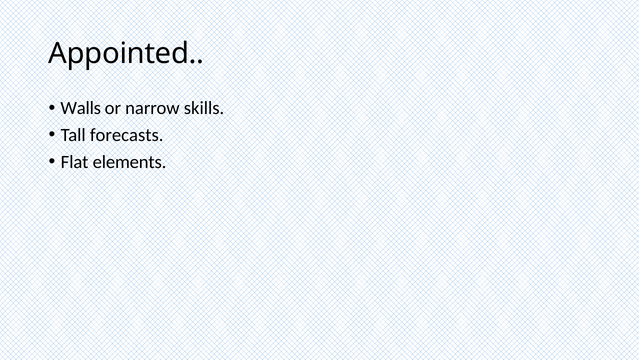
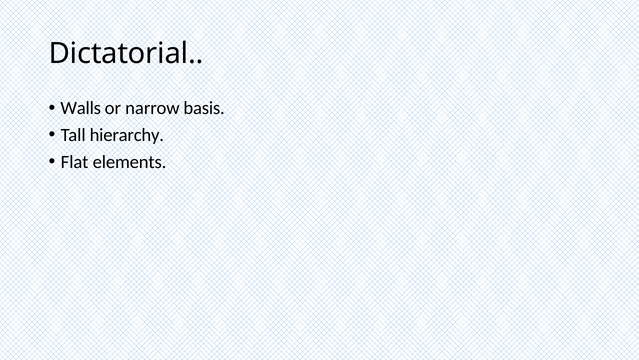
Appointed: Appointed -> Dictatorial (126, 54)
skills: skills -> basis (204, 108)
forecasts: forecasts -> hierarchy (127, 135)
